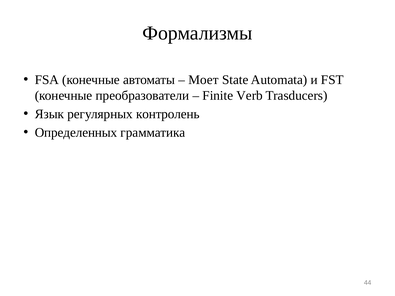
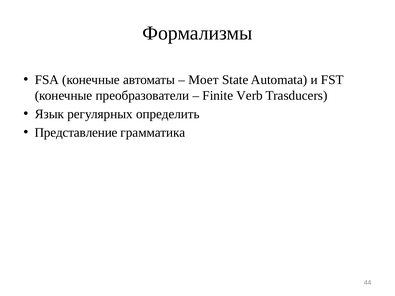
контролень: контролень -> определить (168, 114)
Определенных: Определенных -> Представление (76, 133)
